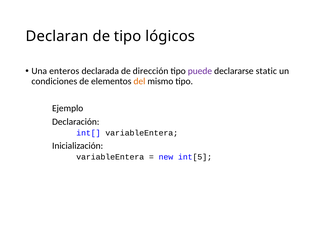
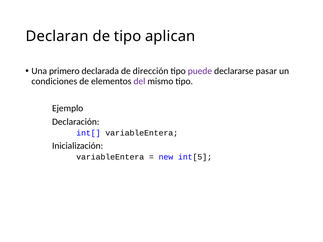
lógicos: lógicos -> aplican (170, 36)
enteros: enteros -> primero (64, 71)
static: static -> pasar (266, 71)
del colour: orange -> purple (139, 81)
